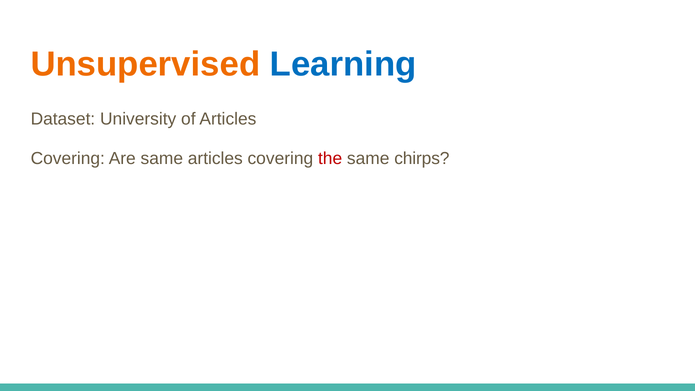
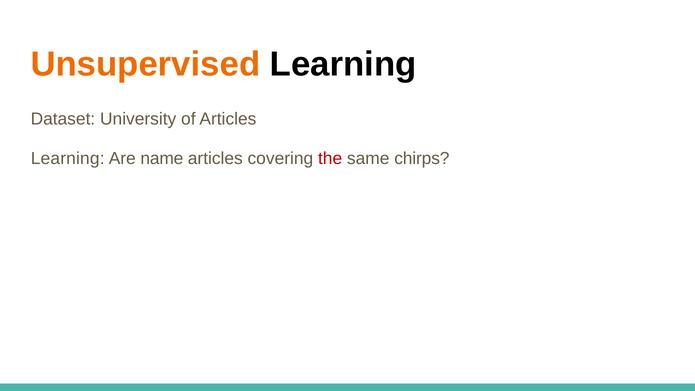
Learning colour: blue -> black (343, 64)
Covering: Covering -> Learning (68, 158)
Are same: same -> name (162, 158)
